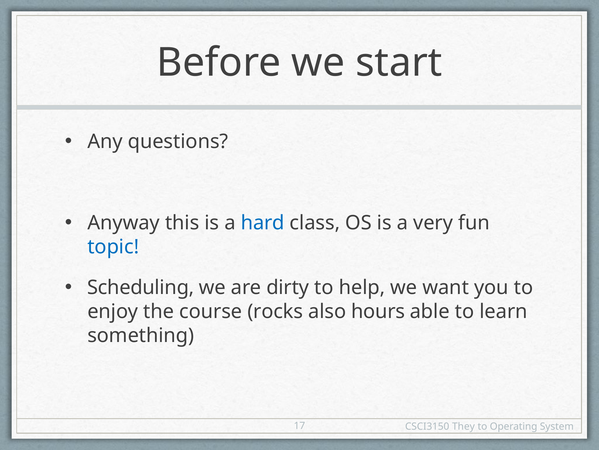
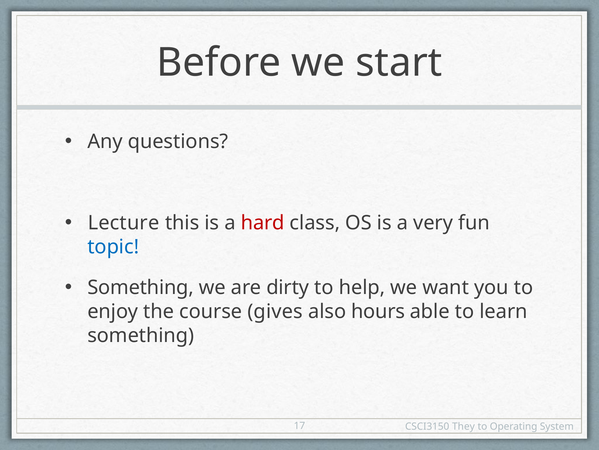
Anyway: Anyway -> Lecture (124, 223)
hard colour: blue -> red (263, 223)
Scheduling: Scheduling -> Something (141, 287)
rocks: rocks -> gives (275, 311)
